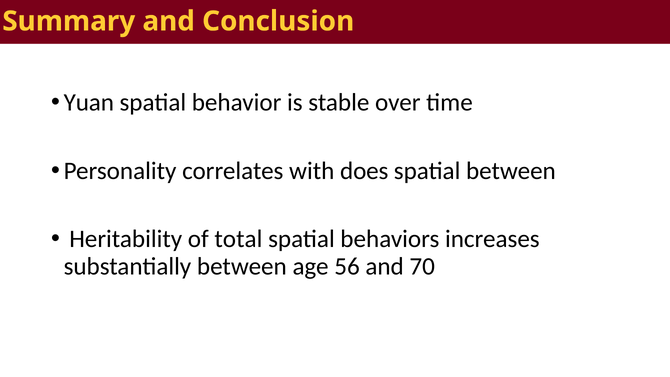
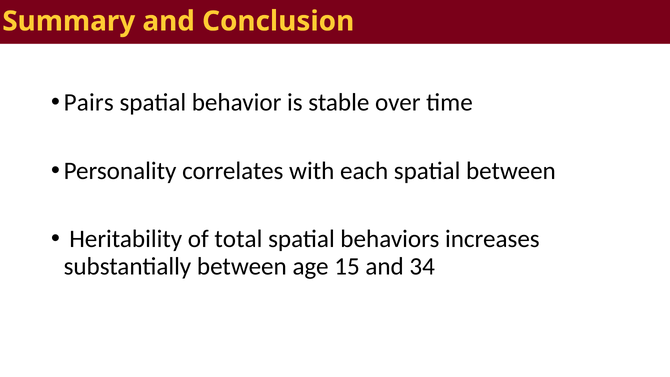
Yuan: Yuan -> Pairs (89, 103)
does: does -> each (364, 171)
56: 56 -> 15 (347, 266)
70: 70 -> 34 (422, 266)
